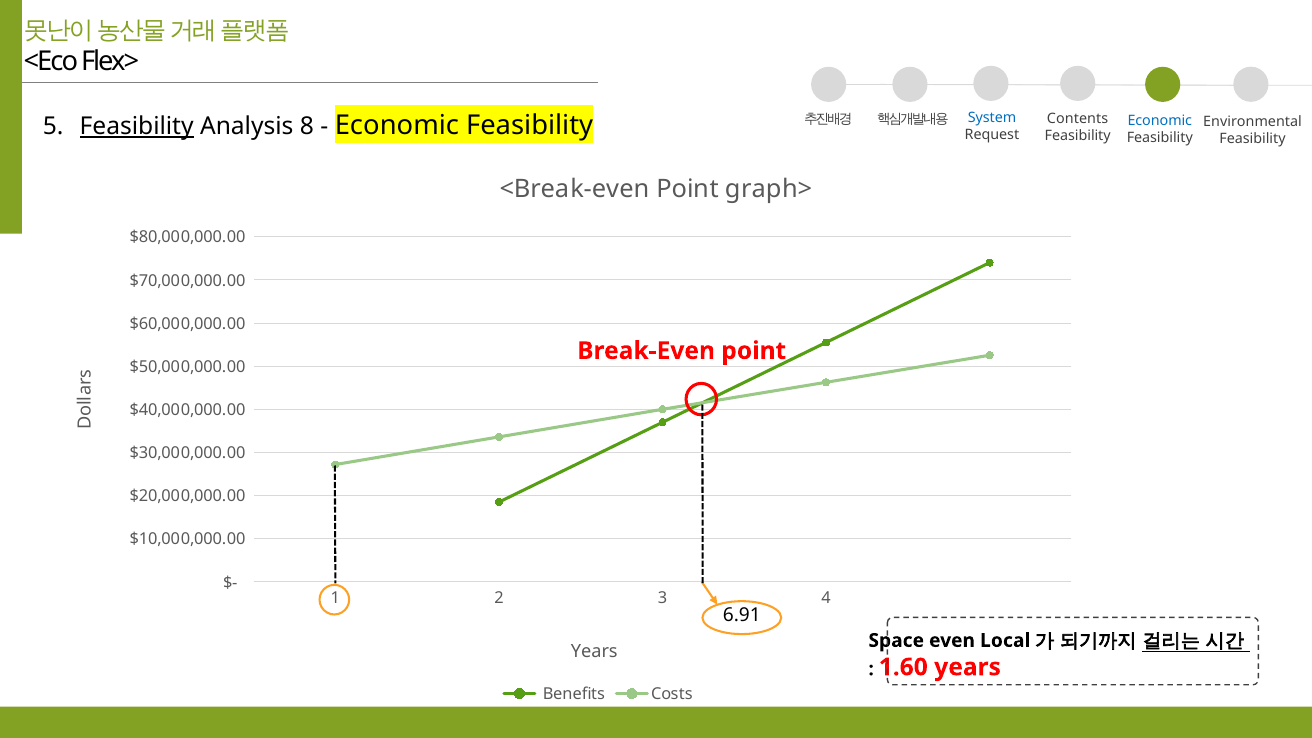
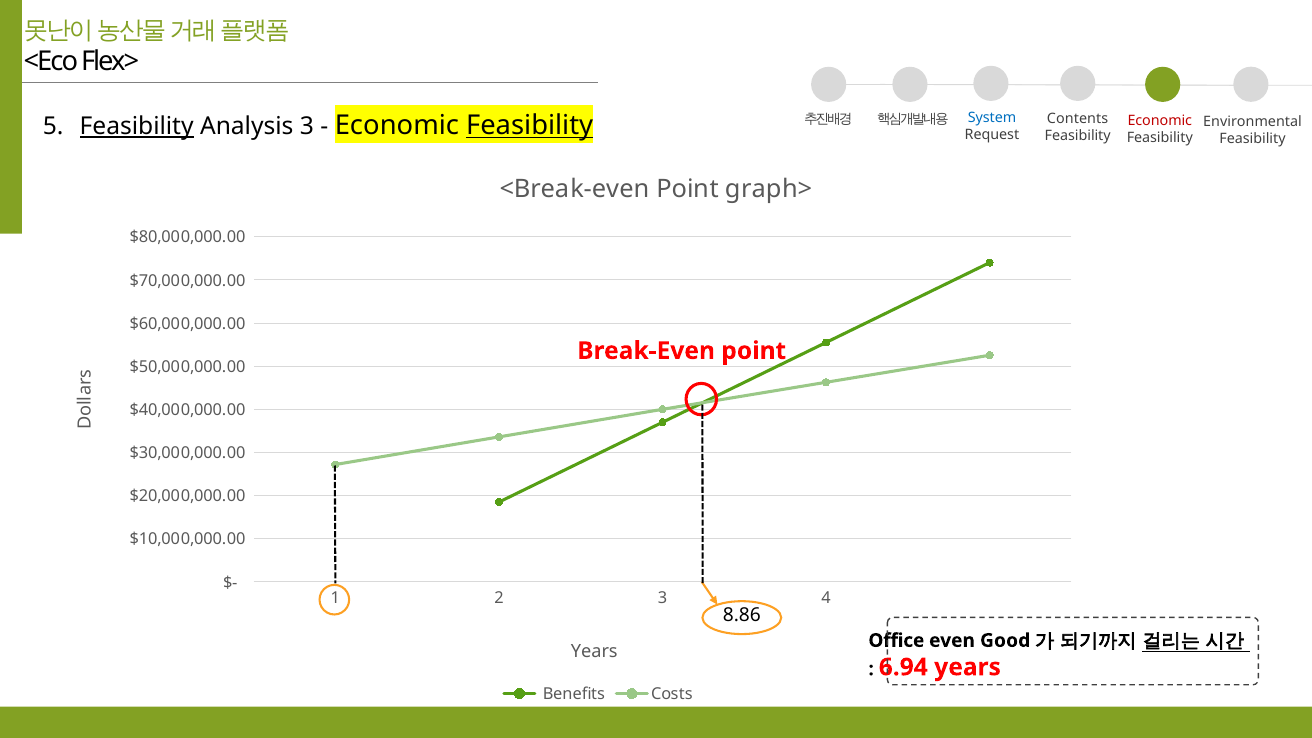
Economic colour: blue -> red (1160, 121)
Analysis 8: 8 -> 3 (307, 127)
Feasibility underline: none -> present (530, 126)
6.91: 6.91 -> 8.86 (742, 615)
Space: Space -> Office (896, 641)
Local: Local -> Good (1005, 641)
1.60: 1.60 -> 6.94 (903, 667)
